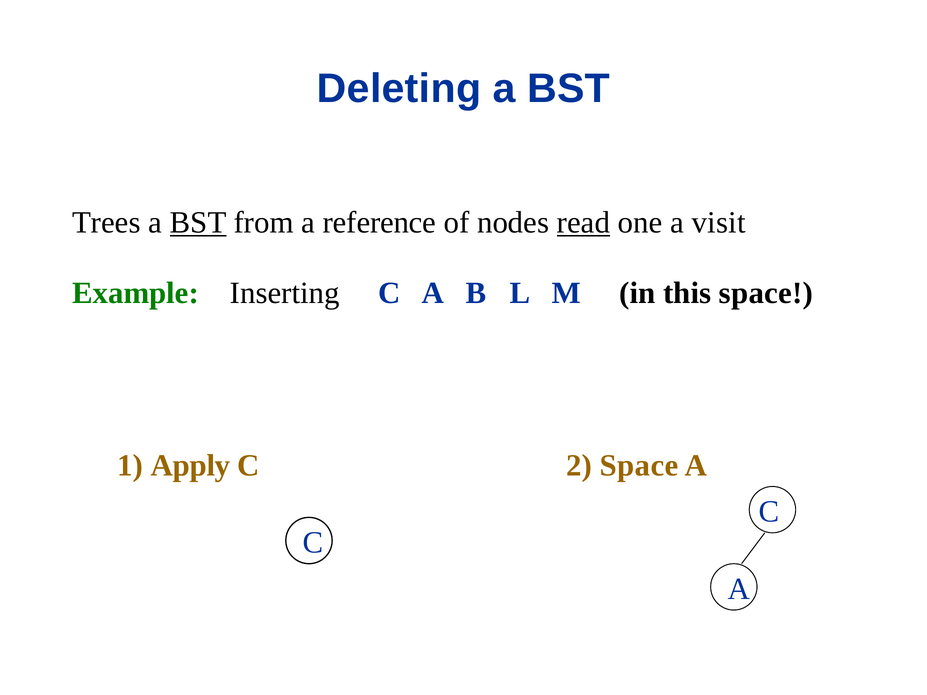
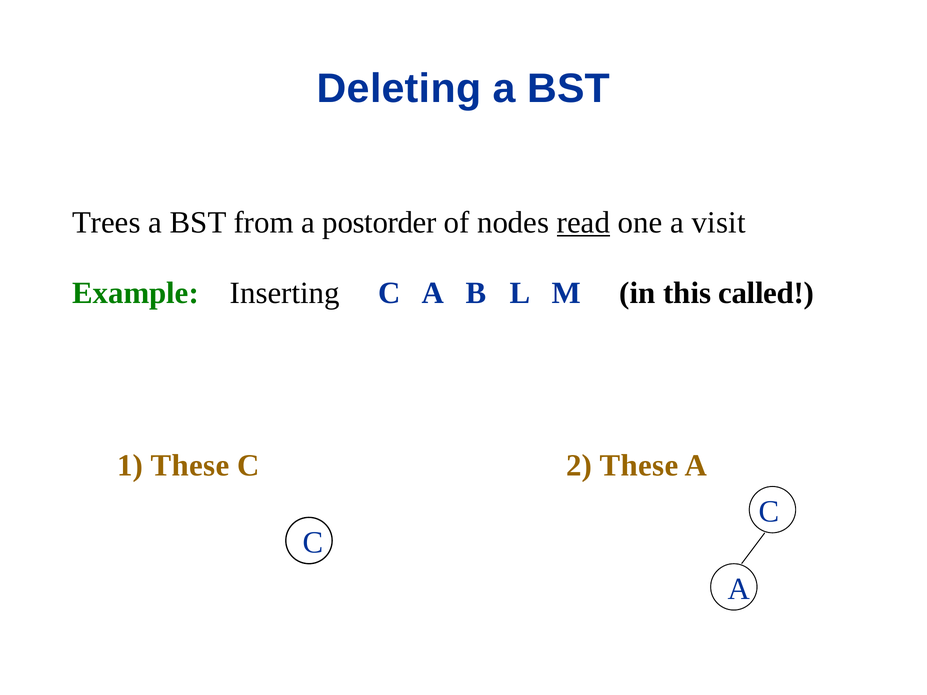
BST underline: present -> none (198, 223)
reference: reference -> postorder (380, 223)
this space: space -> called (766, 293)
1 Apply: Apply -> These (190, 466)
2 Space: Space -> These (639, 466)
